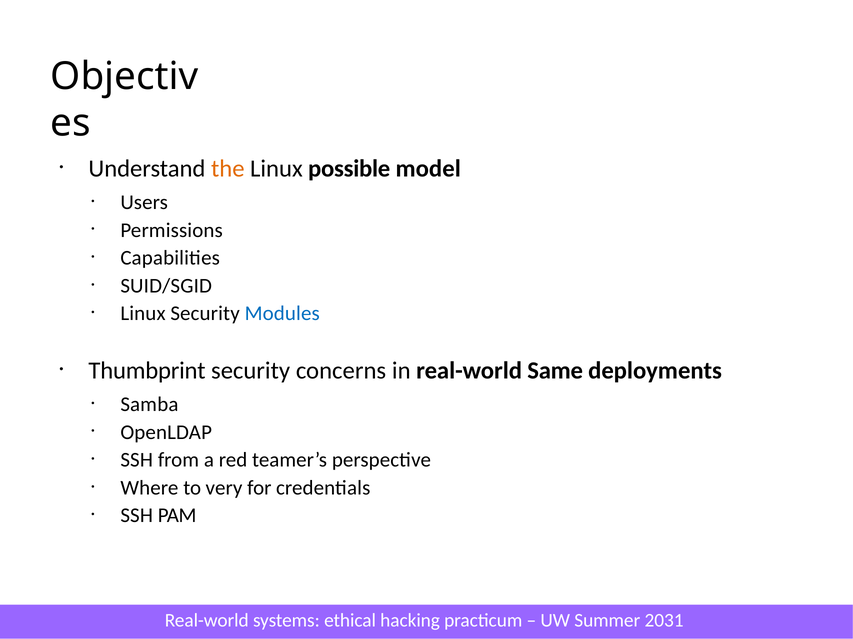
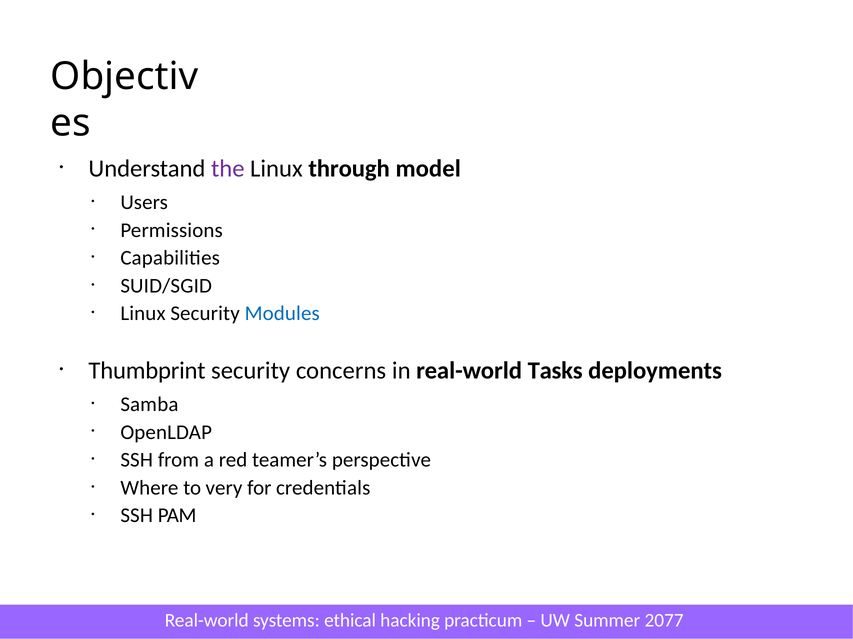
the colour: orange -> purple (228, 169)
possible: possible -> through (349, 169)
Same: Same -> Tasks (555, 371)
2031: 2031 -> 2077 (664, 621)
